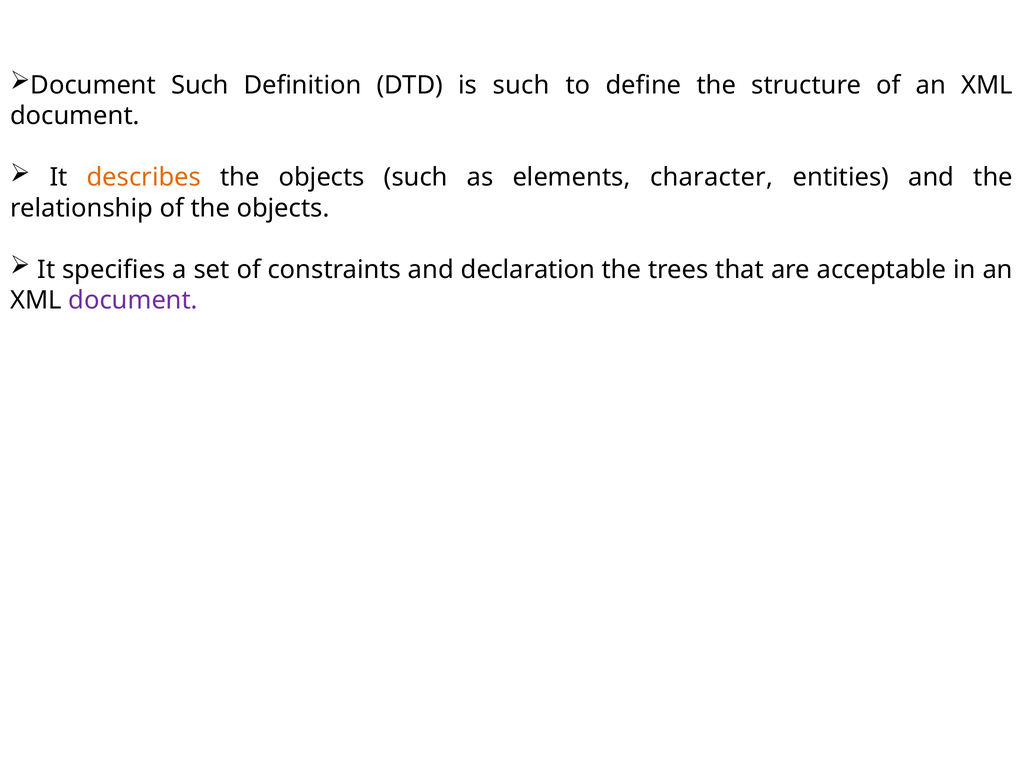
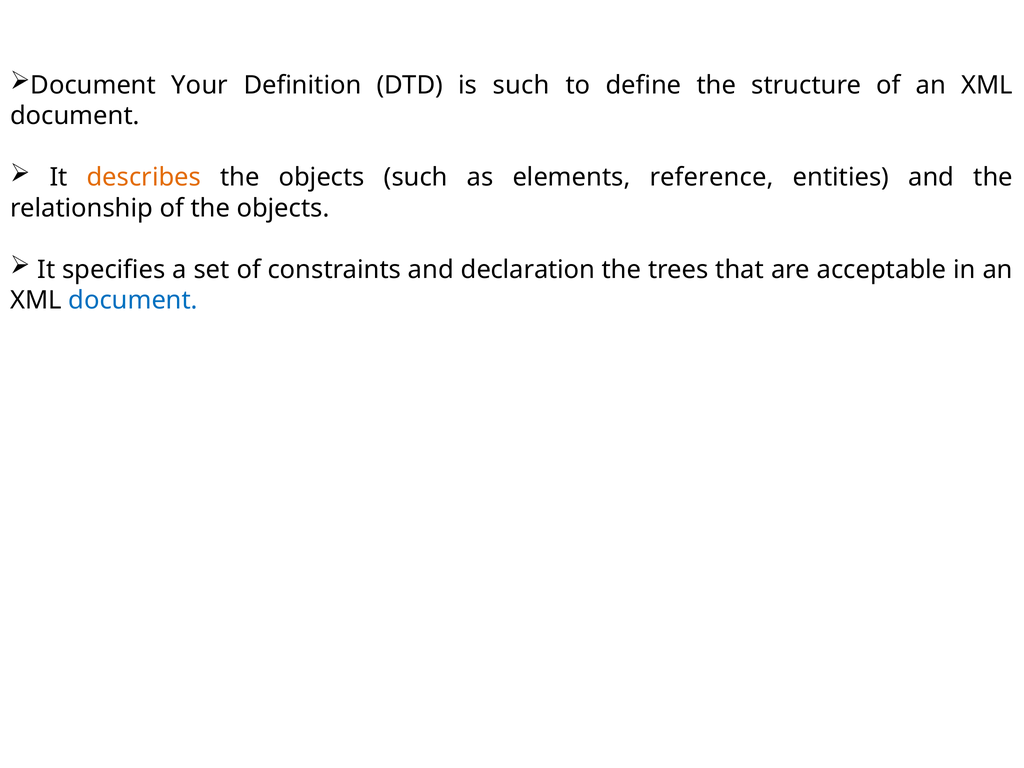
Document Such: Such -> Your (200, 85)
character: character -> reference (712, 177)
document colour: purple -> blue (133, 300)
